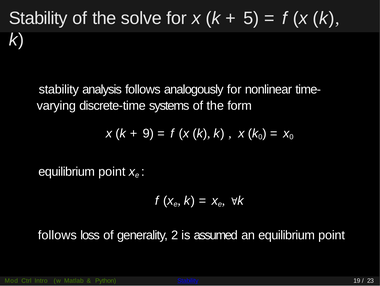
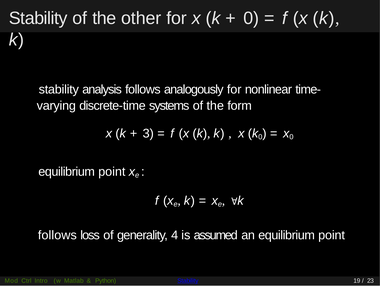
solve: solve -> other (141, 18)
5: 5 -> 0 (251, 18)
9: 9 -> 3 (148, 133)
2: 2 -> 4 (175, 235)
